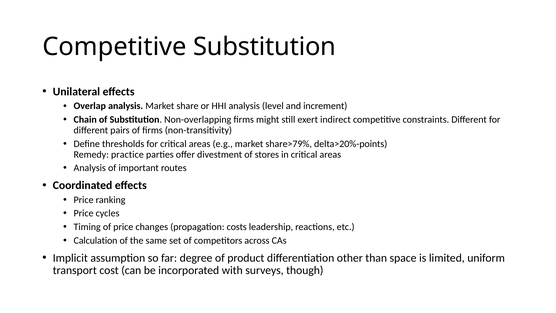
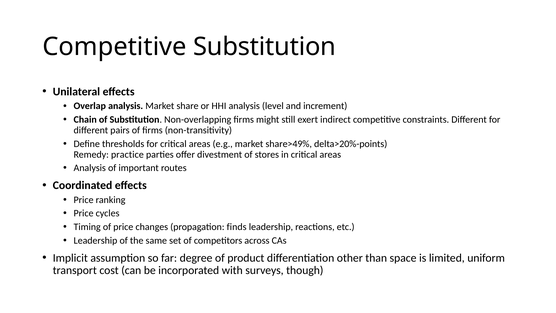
share>79%: share>79% -> share>49% (289, 144)
costs: costs -> finds (237, 227)
Calculation: Calculation -> Leadership (95, 240)
